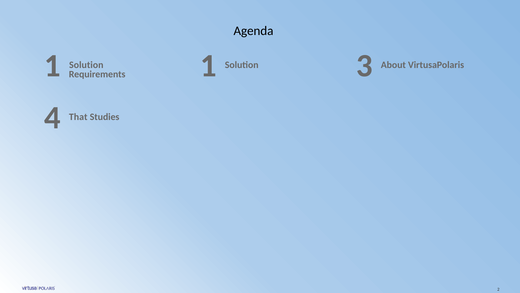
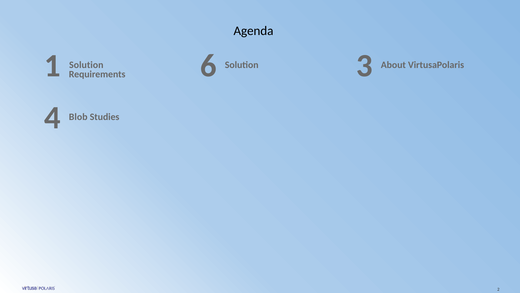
1 1: 1 -> 6 (208, 66)
That: That -> Blob (78, 117)
